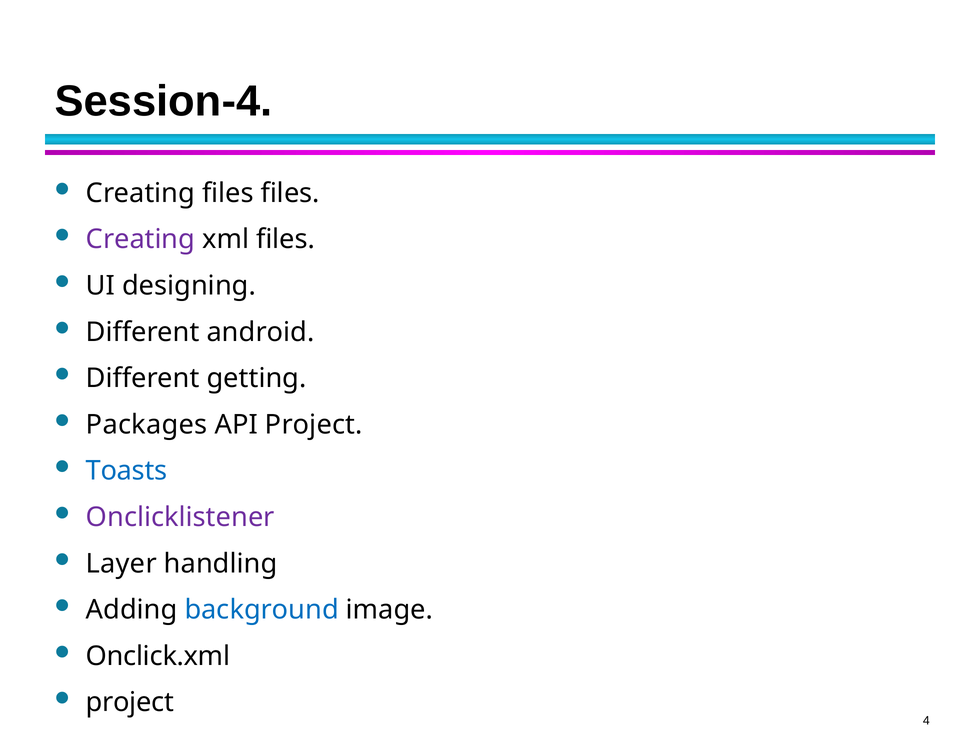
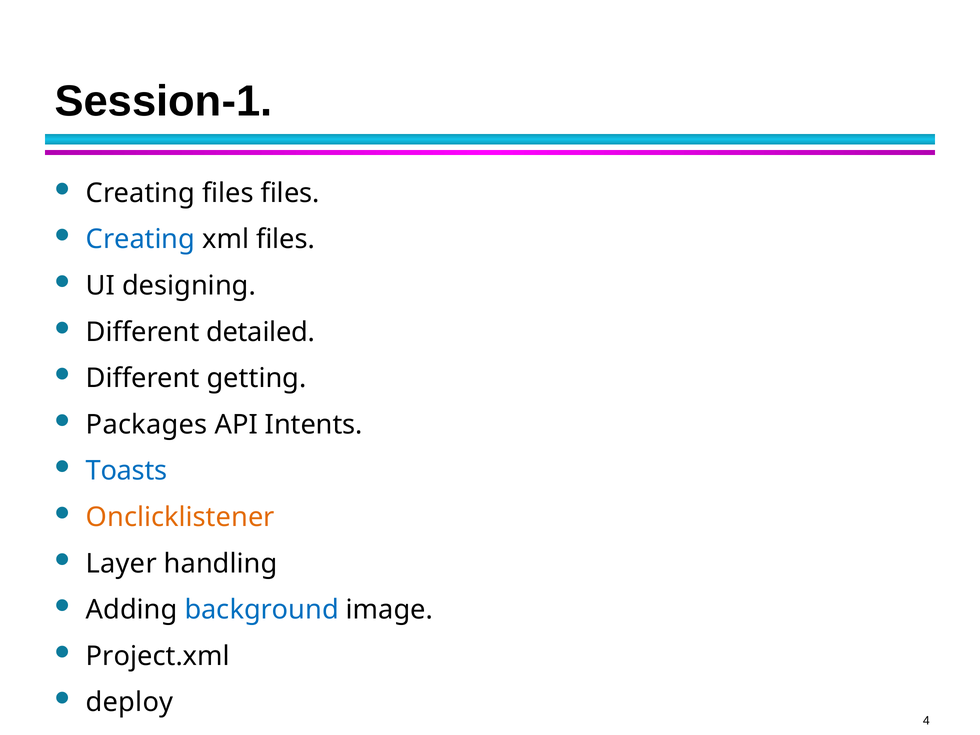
Session-4: Session-4 -> Session-1 (163, 101)
Creating colour: purple -> blue (140, 239)
android: android -> detailed (261, 332)
API Project: Project -> Intents (314, 425)
Onclicklistener colour: purple -> orange (180, 517)
Onclick.xml: Onclick.xml -> Project.xml (158, 656)
project: project -> deploy (130, 702)
